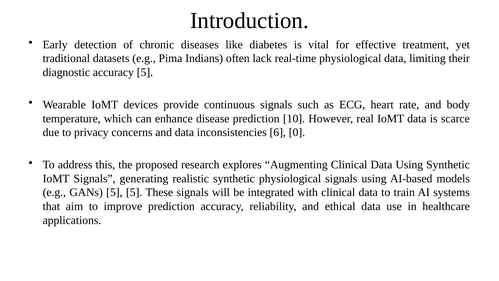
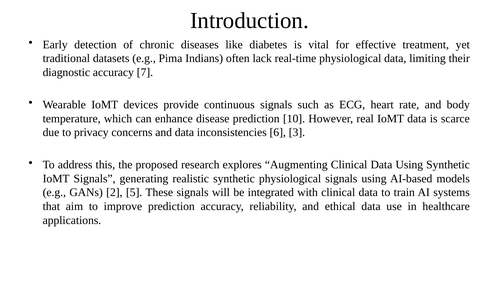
accuracy 5: 5 -> 7 (145, 72)
0: 0 -> 3 (297, 132)
GANs 5: 5 -> 2 (114, 192)
